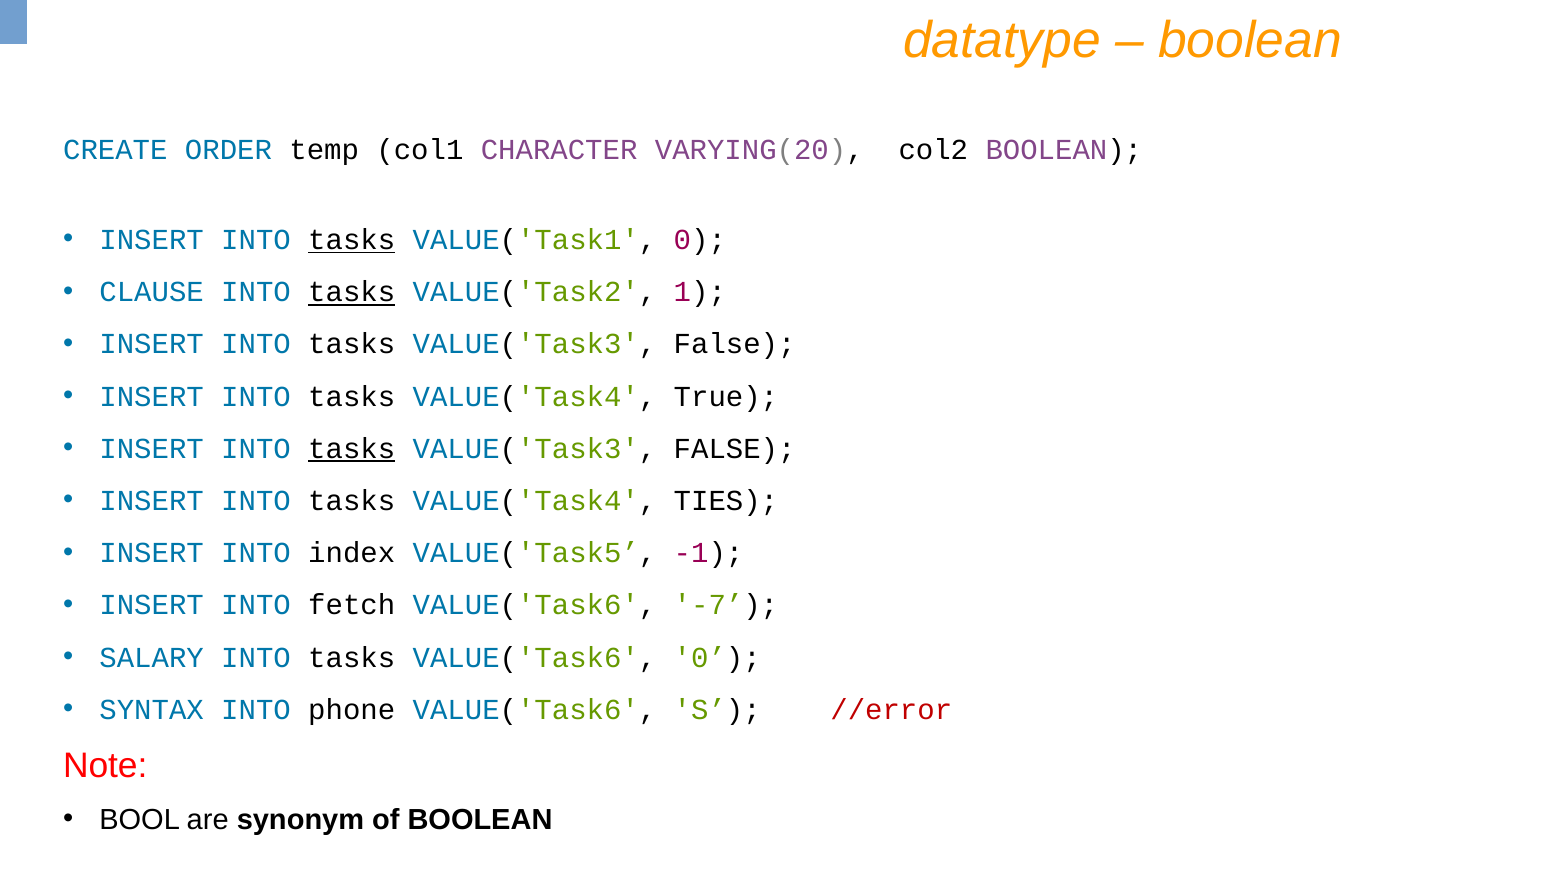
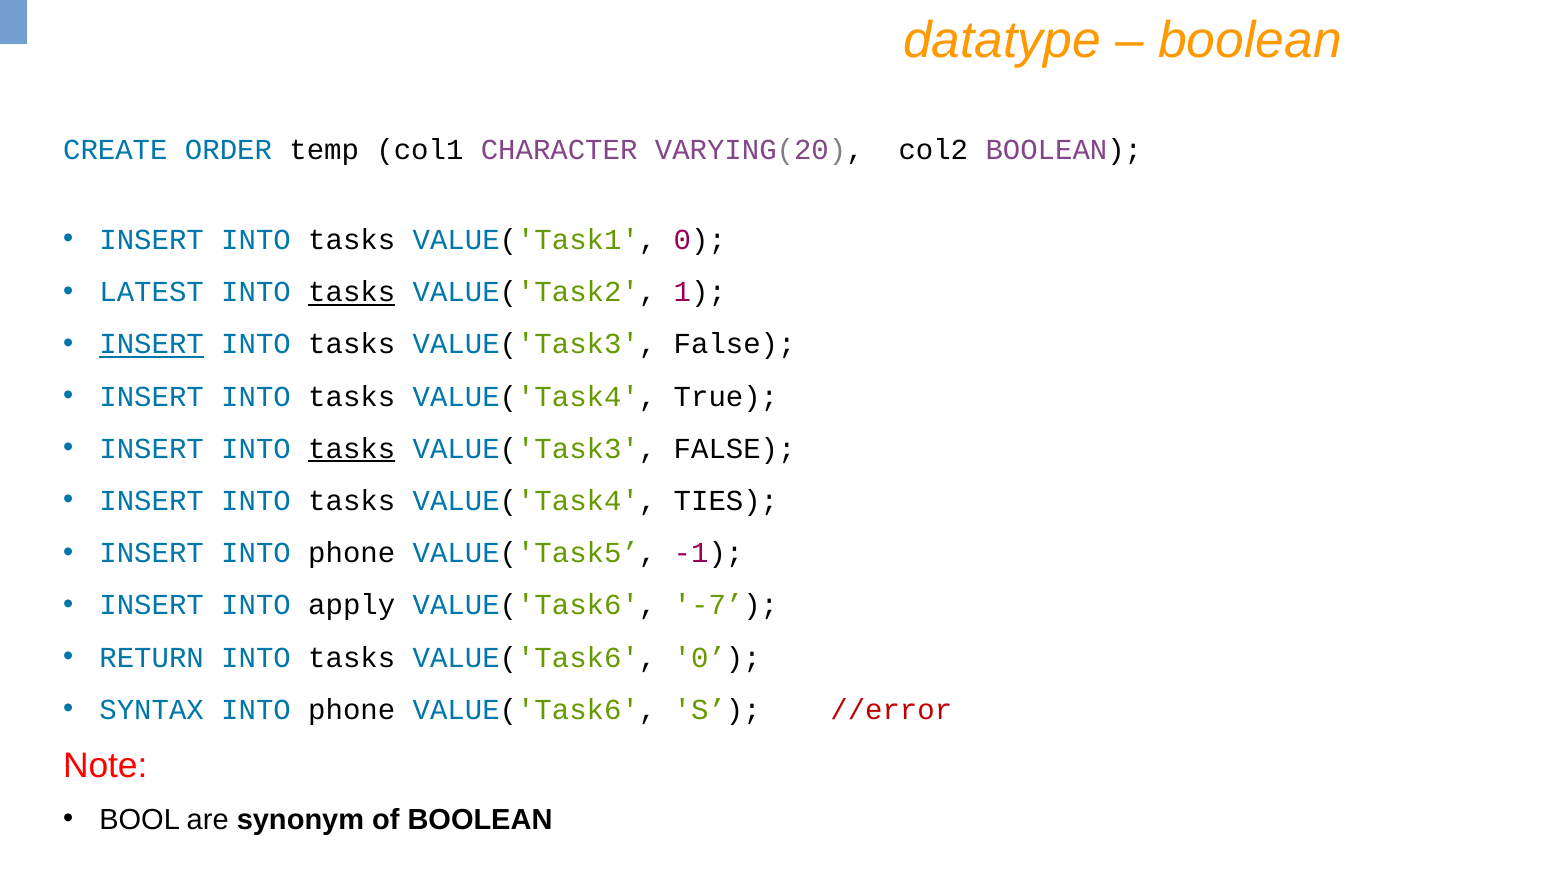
tasks underline: present -> none (352, 240)
CLAUSE: CLAUSE -> LATEST (152, 292)
INSERT underline: none -> present (152, 344)
INSERT INTO index: index -> phone (352, 553)
fetch: fetch -> apply (352, 605)
SALARY: SALARY -> RETURN (152, 658)
